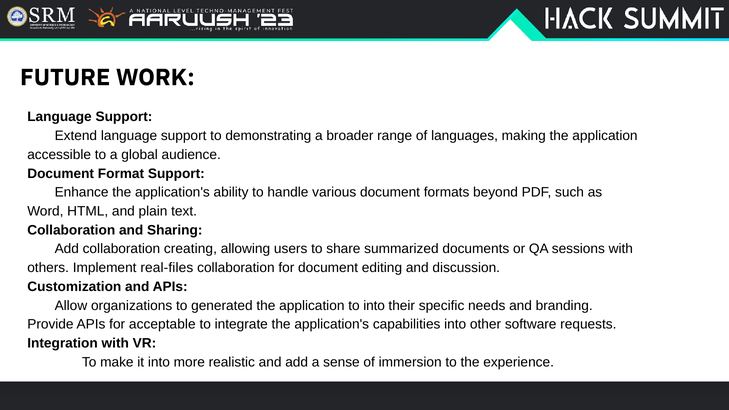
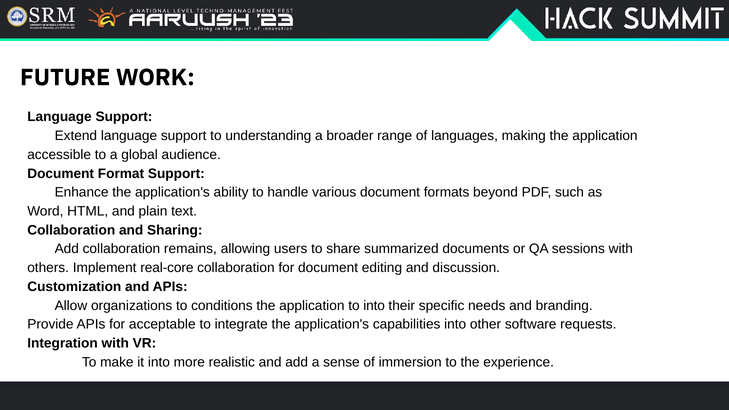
demonstrating: demonstrating -> understanding (268, 136)
creating: creating -> remains (190, 249)
real-files: real-files -> real-core (167, 268)
generated: generated -> conditions (222, 306)
